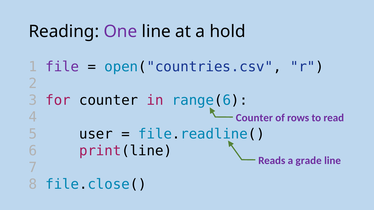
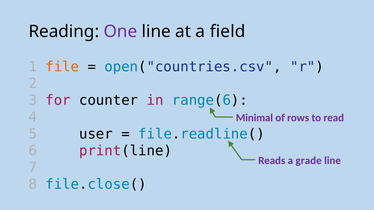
hold: hold -> field (228, 31)
file colour: purple -> orange (62, 67)
Counter: Counter -> Minimal (254, 118)
